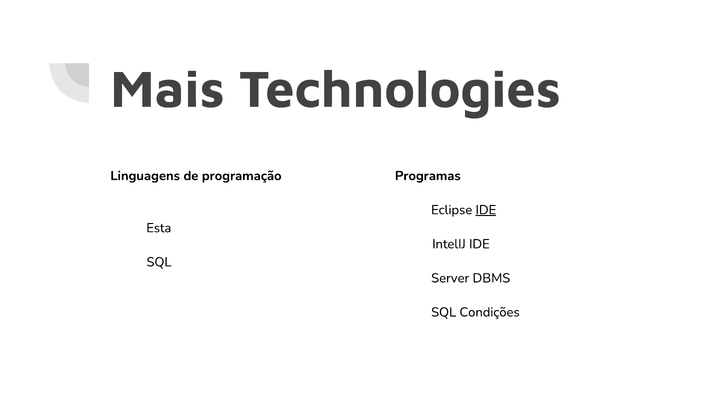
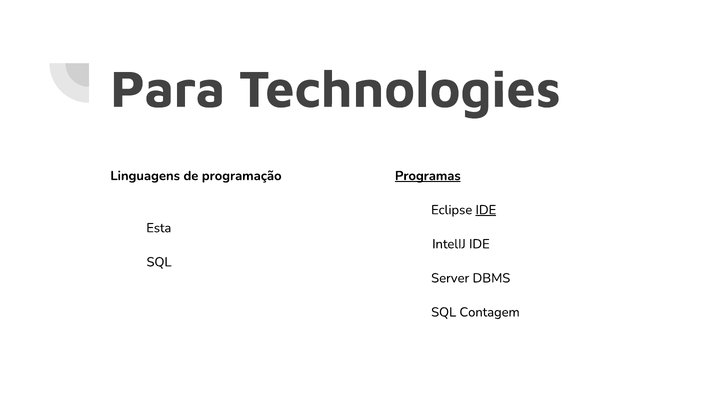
Mais: Mais -> Para (168, 90)
Programas underline: none -> present (428, 176)
Condições: Condições -> Contagem (490, 312)
